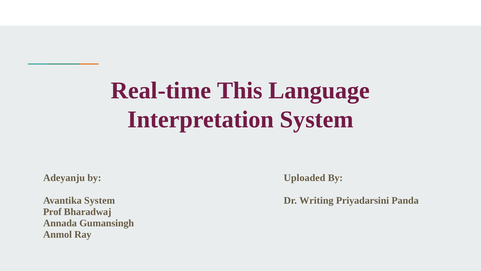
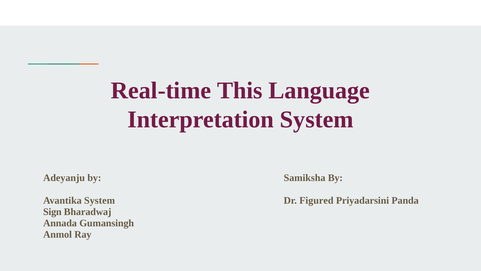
Uploaded: Uploaded -> Samiksha (305, 178)
Writing: Writing -> Figured (316, 200)
Prof: Prof -> Sign (52, 212)
